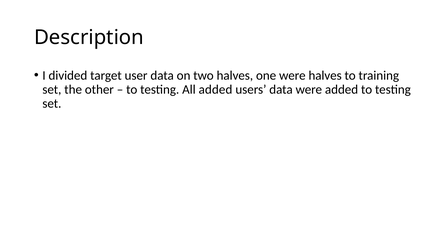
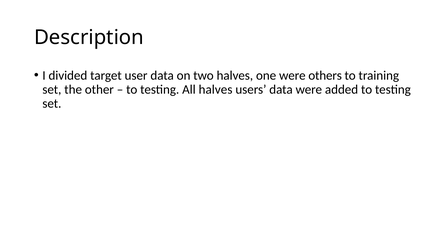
were halves: halves -> others (325, 75)
All added: added -> halves (216, 89)
